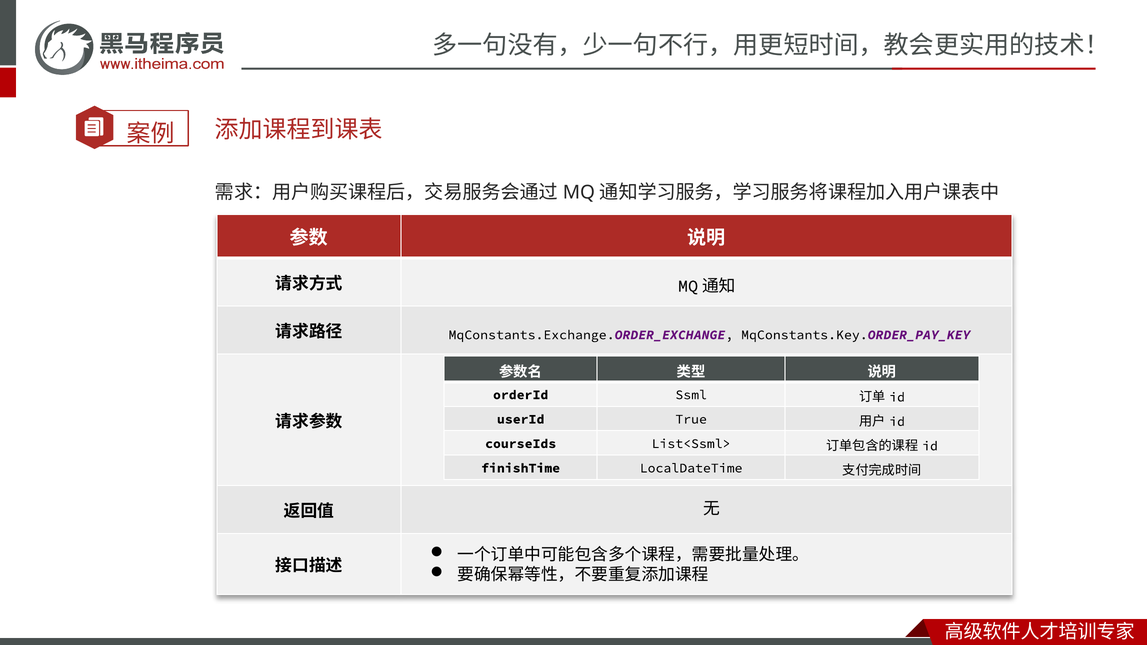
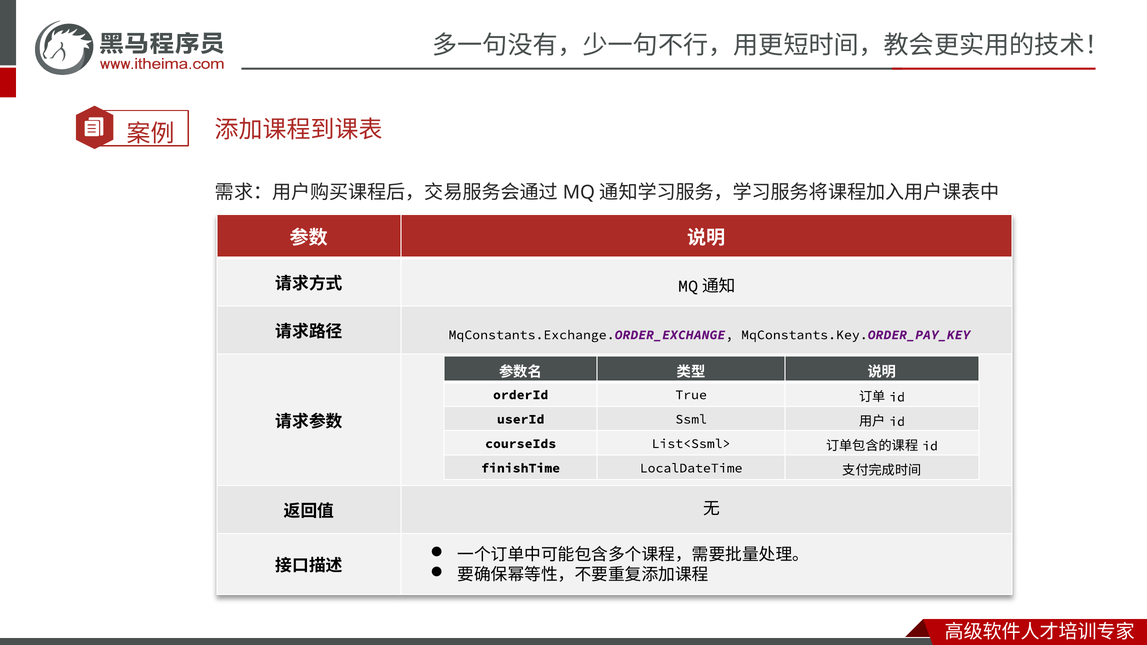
Ssml: Ssml -> True (691, 395)
True: True -> Ssml (691, 419)
